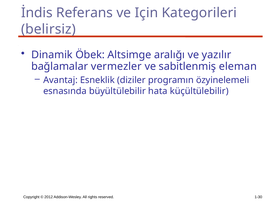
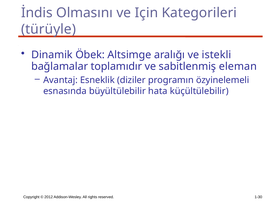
Referans: Referans -> Olmasını (84, 13)
belirsiz: belirsiz -> türüyle (48, 29)
yazılır: yazılır -> istekli (217, 55)
vermezler: vermezler -> toplamıdır (116, 67)
